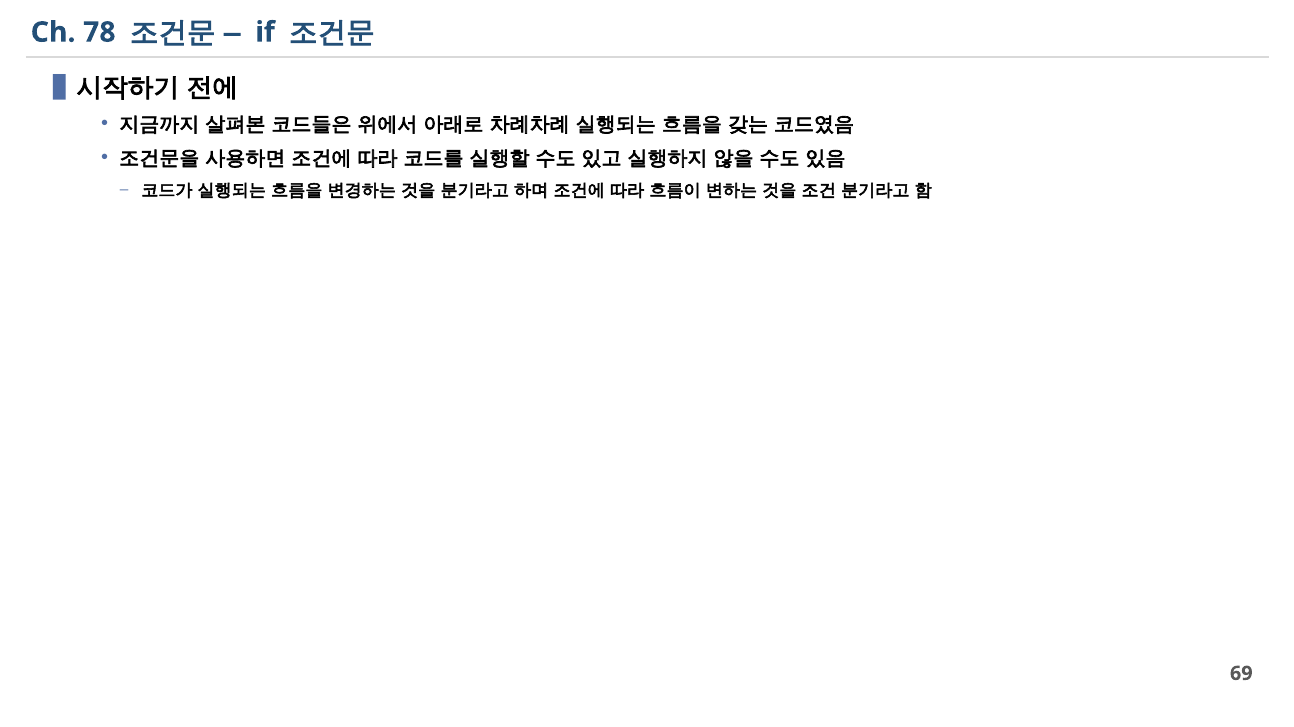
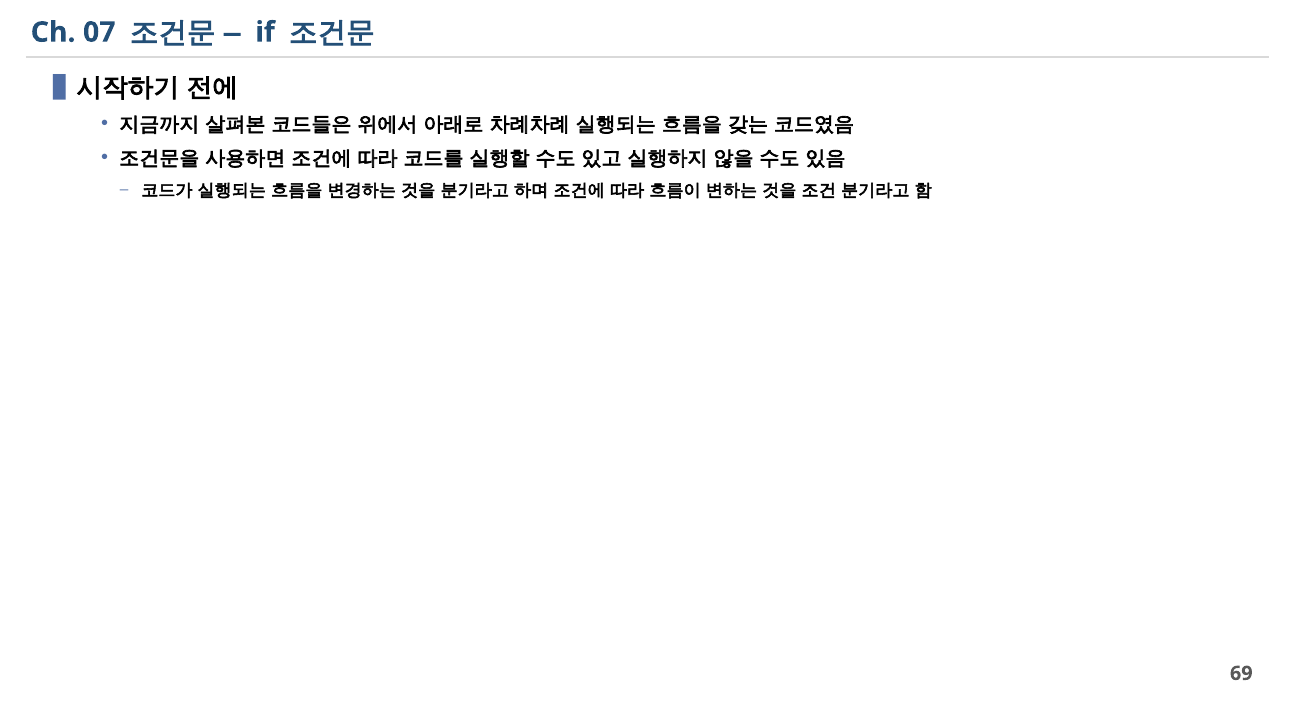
78: 78 -> 07 (99, 32)
